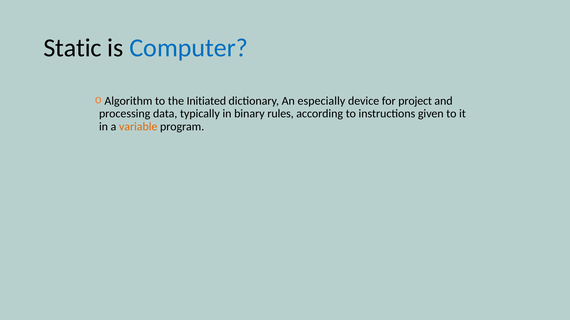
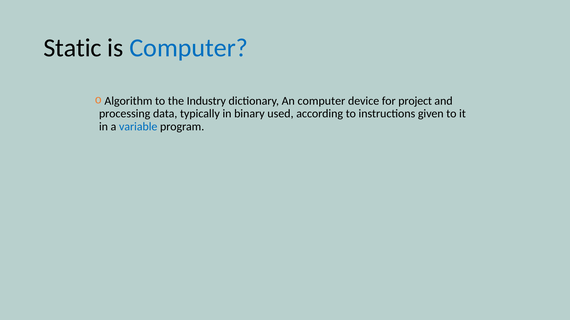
Initiated: Initiated -> Industry (206, 101)
An especially: especially -> computer (321, 101)
rules: rules -> used (280, 114)
variable colour: orange -> blue (138, 127)
